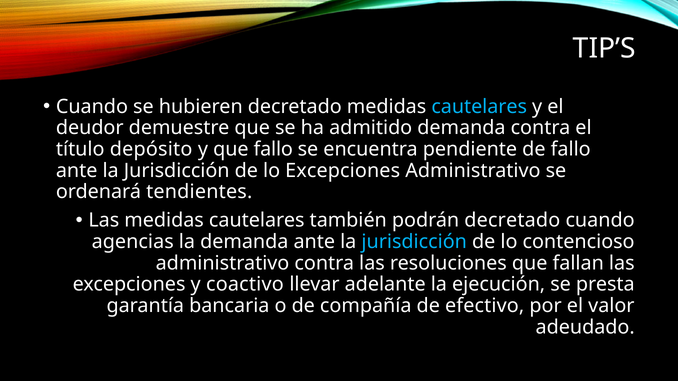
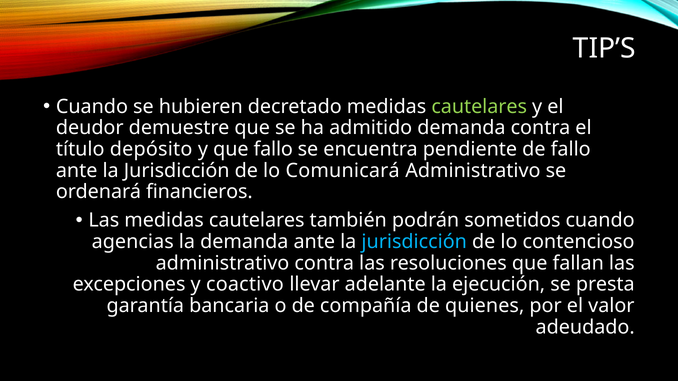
cautelares colour: light blue -> light green (479, 107)
lo Excepciones: Excepciones -> Comunicará (343, 171)
tendientes: tendientes -> financieros (199, 192)
podrán decretado: decretado -> sometidos (512, 221)
efectivo: efectivo -> quienes (485, 306)
